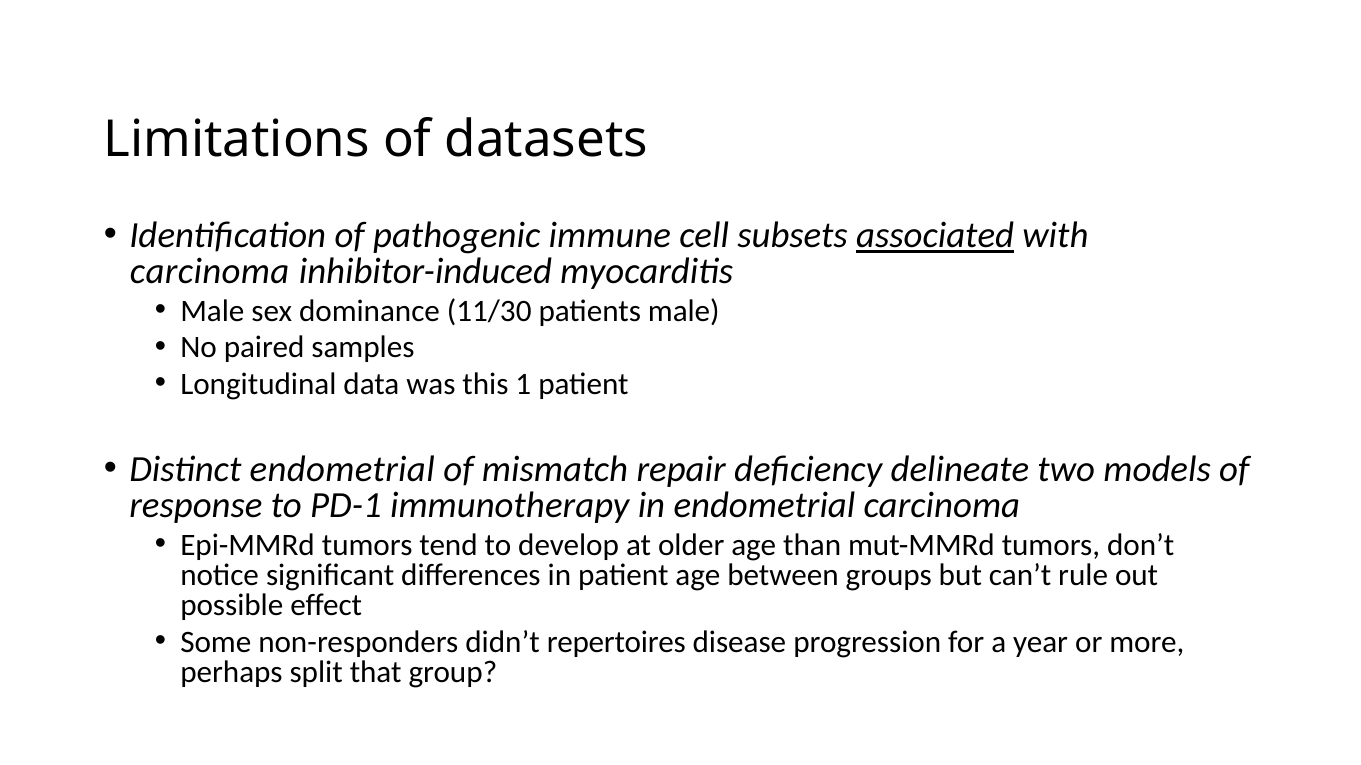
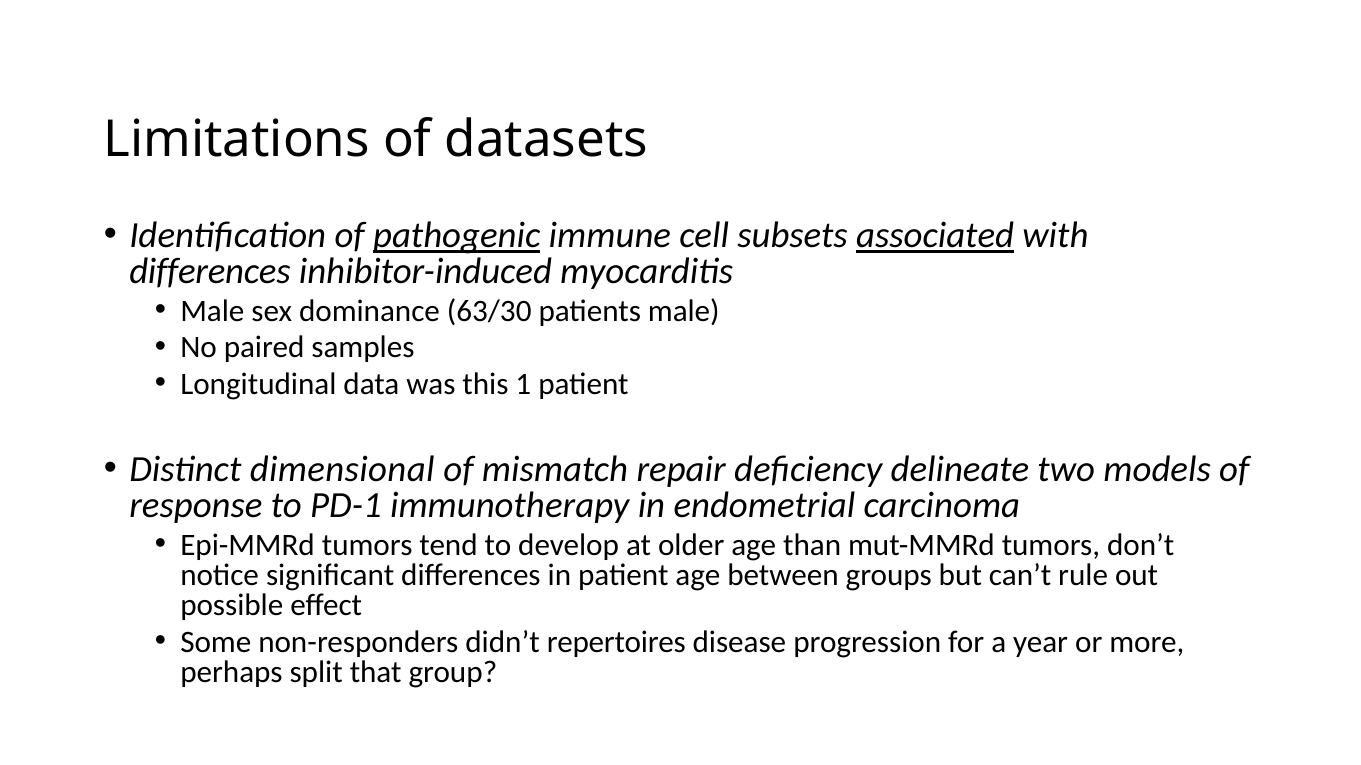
pathogenic underline: none -> present (457, 236)
carcinoma: carcinoma -> differences (210, 272)
11/30: 11/30 -> 63/30 (489, 311)
Distinct endometrial: endometrial -> dimensional (342, 470)
